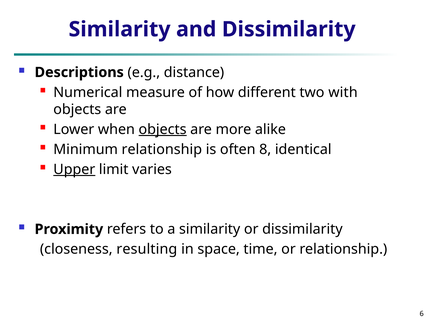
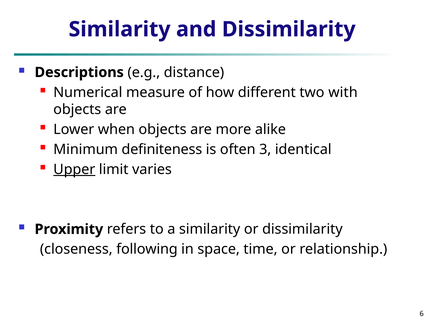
objects underline: present -> none (163, 129)
Minimum relationship: relationship -> definiteness (162, 149)
8: 8 -> 3 (265, 149)
resulting: resulting -> following (147, 249)
